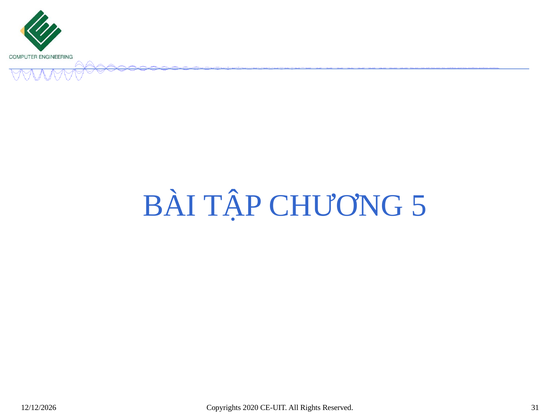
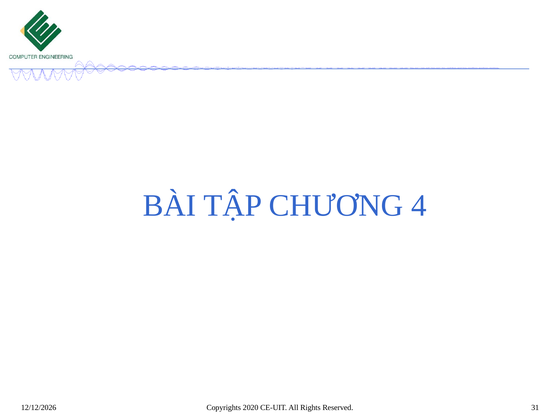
5: 5 -> 4 (419, 206)
